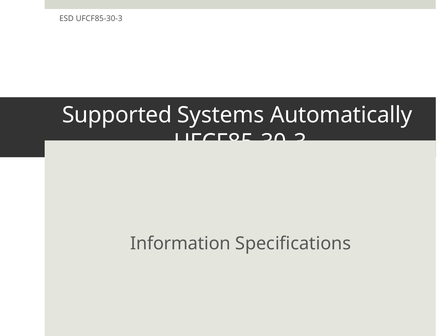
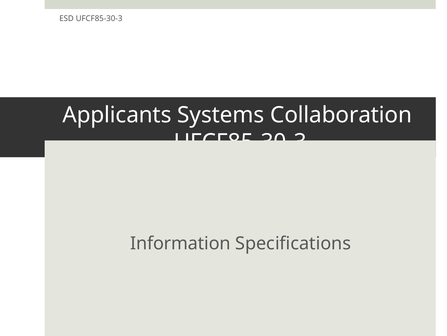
Supported: Supported -> Applicants (117, 115)
Automatically: Automatically -> Collaboration (341, 115)
